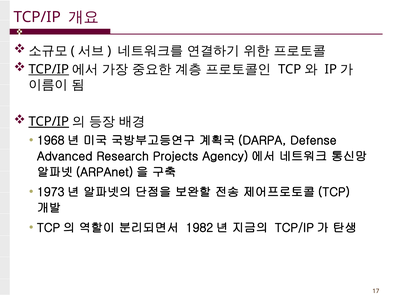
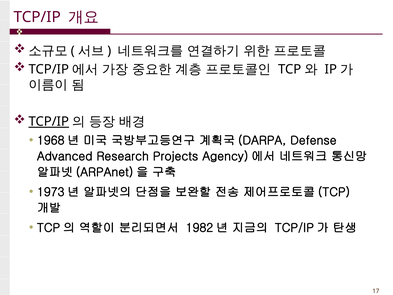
TCP/IP underline: present -> none (49, 69)
